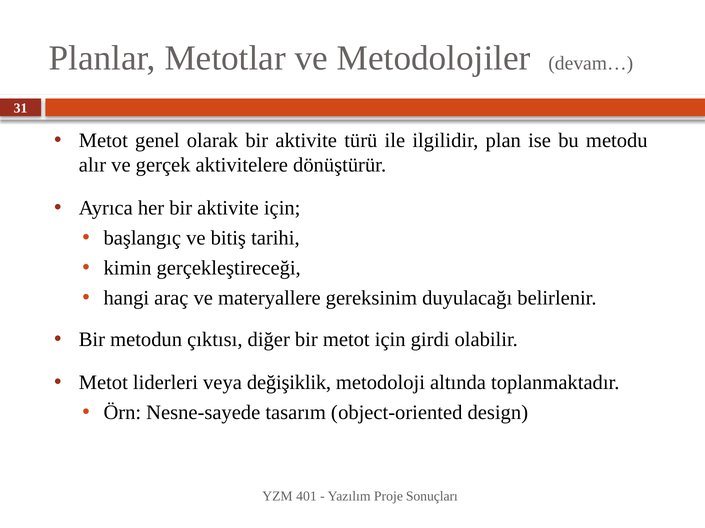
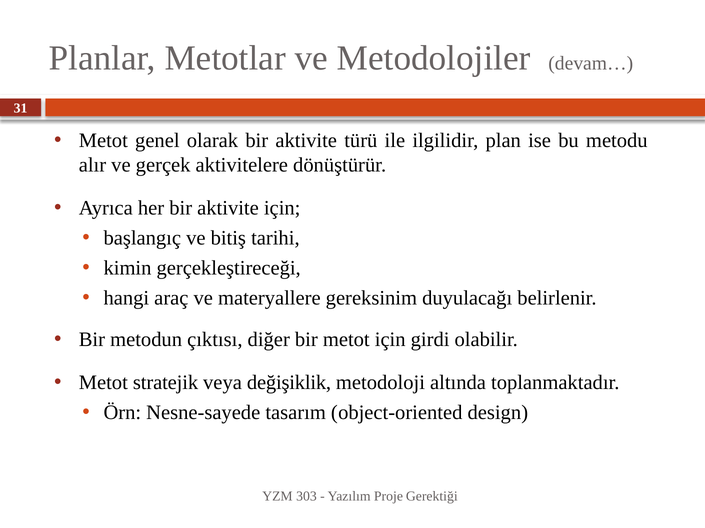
liderleri: liderleri -> stratejik (166, 383)
401: 401 -> 303 (306, 497)
Sonuçları: Sonuçları -> Gerektiği (432, 497)
